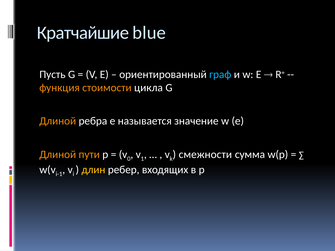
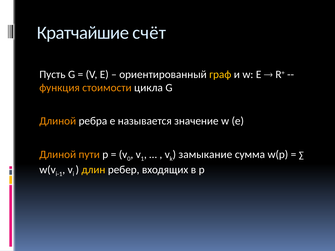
blue: blue -> счёт (149, 33)
граф colour: light blue -> yellow (220, 74)
смежности: смежности -> замыкание (205, 155)
